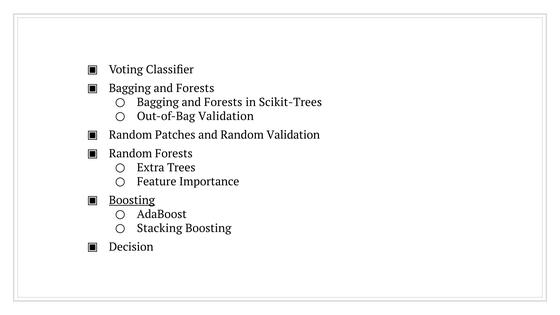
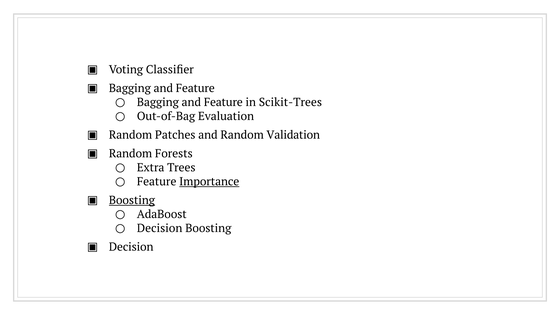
Forests: Forests -> Feature (195, 88)
Forests: Forests -> Feature (223, 102)
Out-of-Bag Validation: Validation -> Evaluation (226, 116)
Importance underline: none -> present (209, 182)
Stacking: Stacking -> Decision (160, 228)
